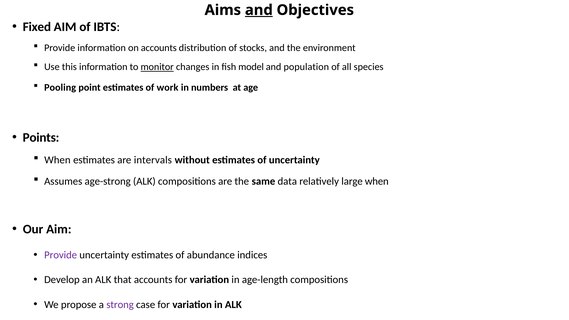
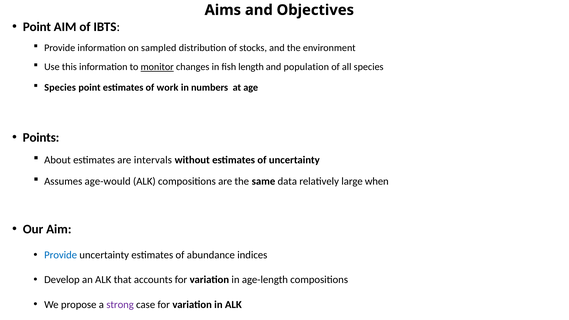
and underline: present -> none (259, 10)
Fixed: Fixed -> Point (37, 27)
on accounts: accounts -> sampled (159, 48)
model: model -> length (251, 67)
Pooling: Pooling -> Species (60, 87)
When: When -> About (57, 160)
age-strong: age-strong -> age-would (108, 181)
Provide colour: purple -> blue (61, 255)
